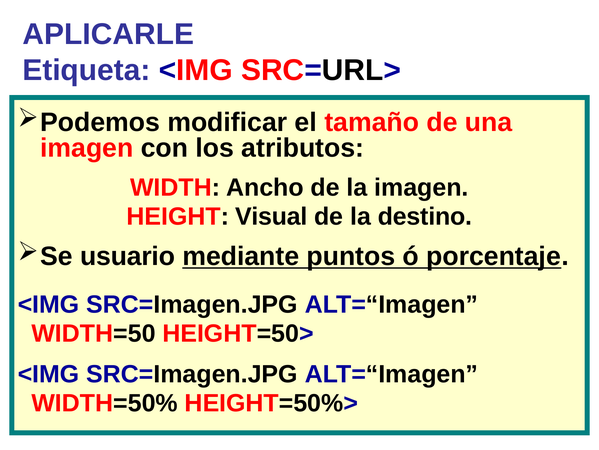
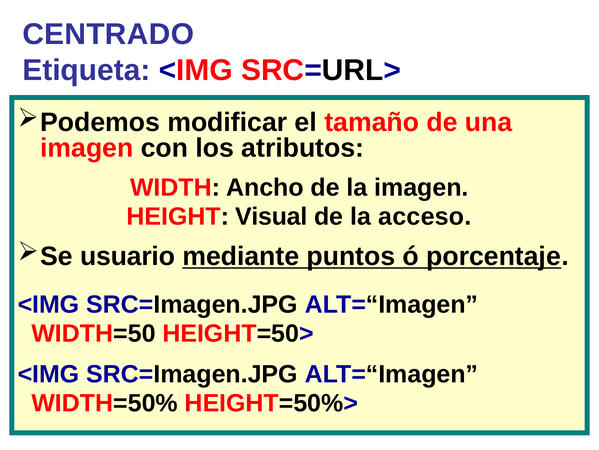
APLICARLE: APLICARLE -> CENTRADO (108, 34)
destino: destino -> acceso (425, 216)
